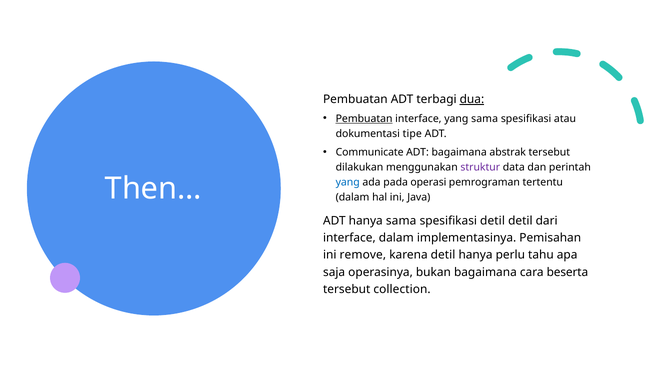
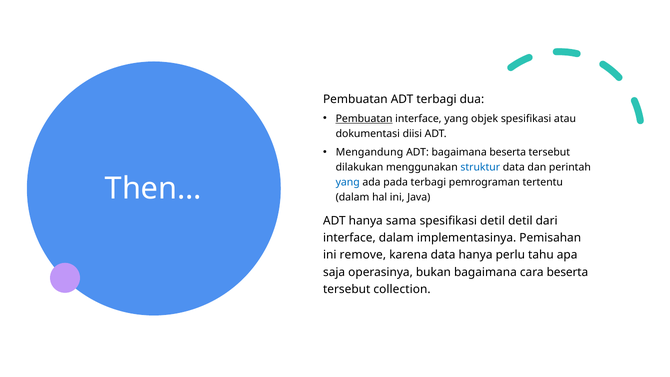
dua underline: present -> none (472, 99)
yang sama: sama -> objek (485, 119)
tipe: tipe -> diisi (412, 134)
Communicate: Communicate -> Mengandung (370, 152)
bagaimana abstrak: abstrak -> beserta (508, 152)
struktur colour: purple -> blue (480, 167)
pada operasi: operasi -> terbagi (428, 182)
karena detil: detil -> data (443, 255)
